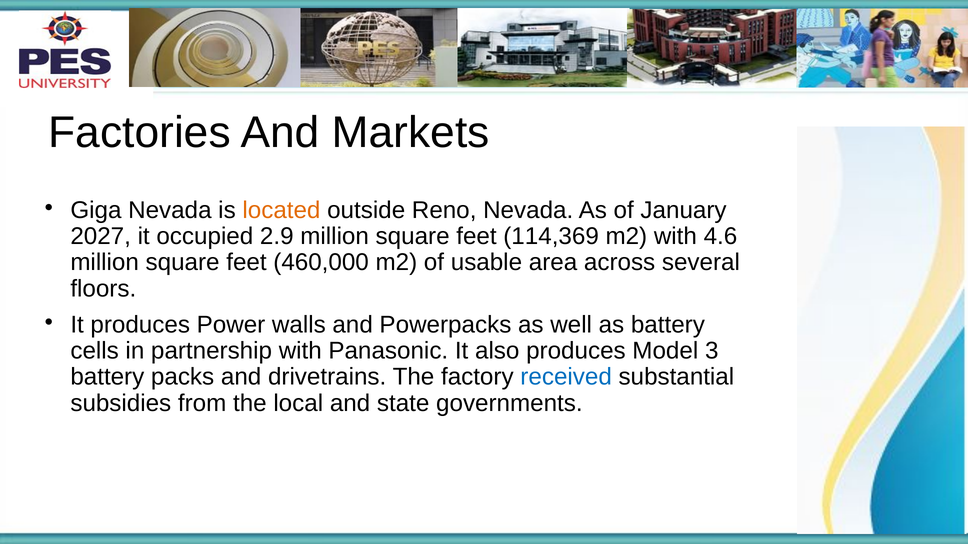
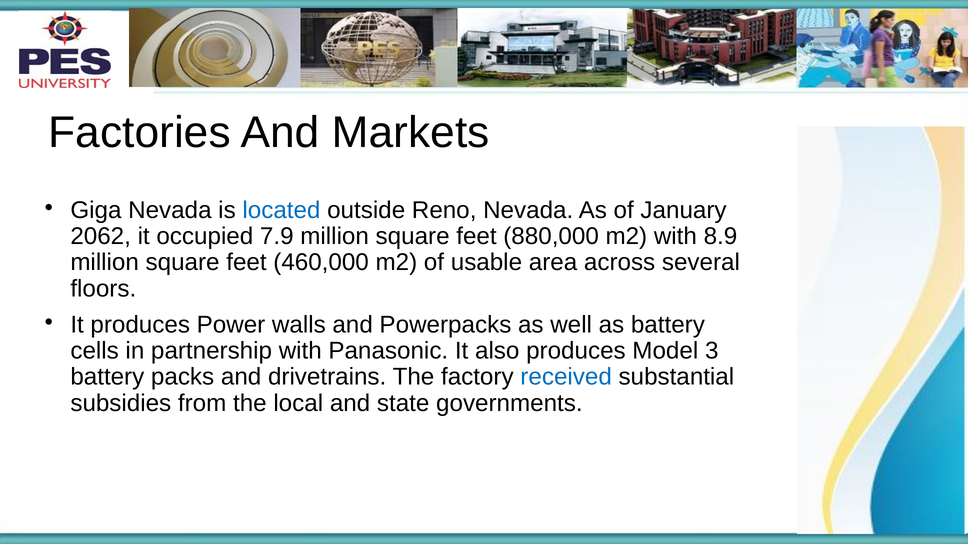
located colour: orange -> blue (281, 210)
2027: 2027 -> 2062 (101, 237)
2.9: 2.9 -> 7.9 (277, 237)
114,369: 114,369 -> 880,000 (551, 237)
4.6: 4.6 -> 8.9 (720, 237)
